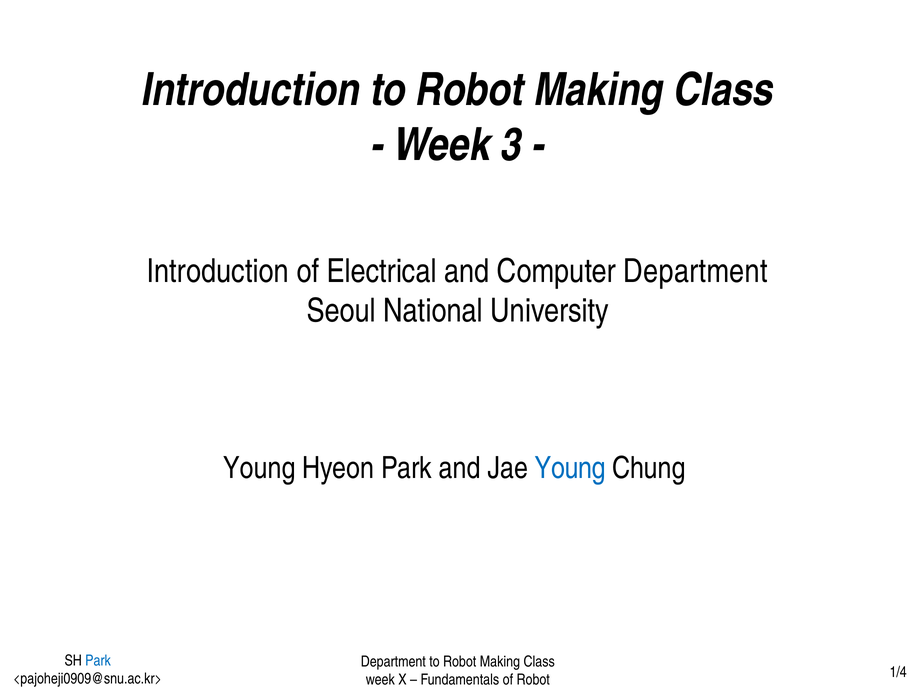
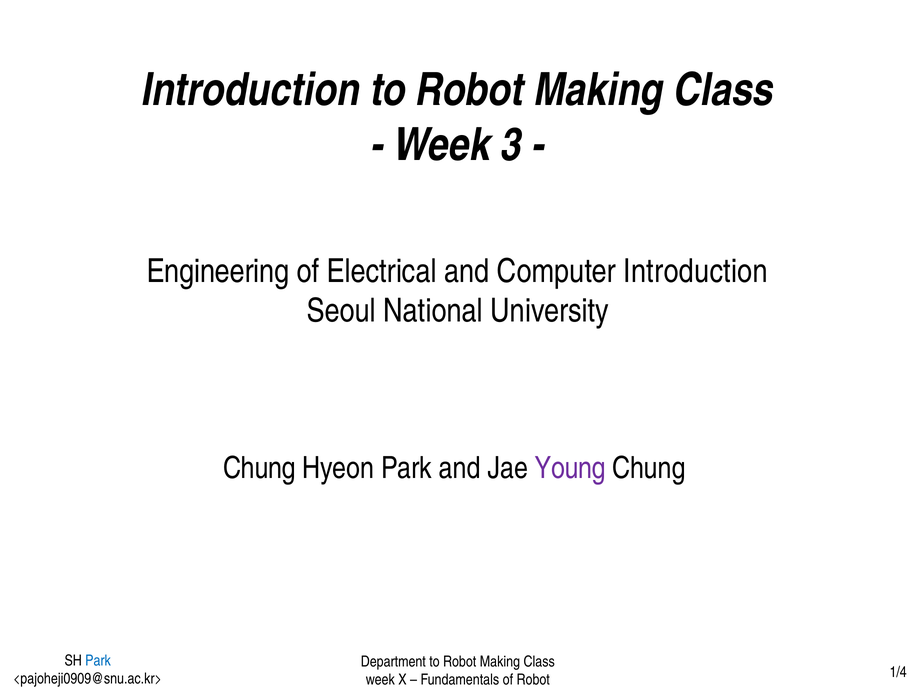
Introduction: Introduction -> Engineering (218, 271)
Computer Department: Department -> Introduction (696, 271)
Young: Young -> Chung (259, 468)
Young colour: blue -> purple (570, 468)
